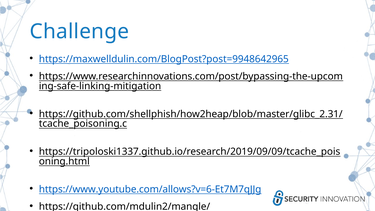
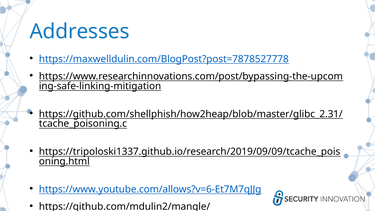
Challenge: Challenge -> Addresses (80, 31)
https://maxwelldulin.com/BlogPost?post=9948642965: https://maxwelldulin.com/BlogPost?post=9948642965 -> https://maxwelldulin.com/BlogPost?post=7878527778 (164, 59)
